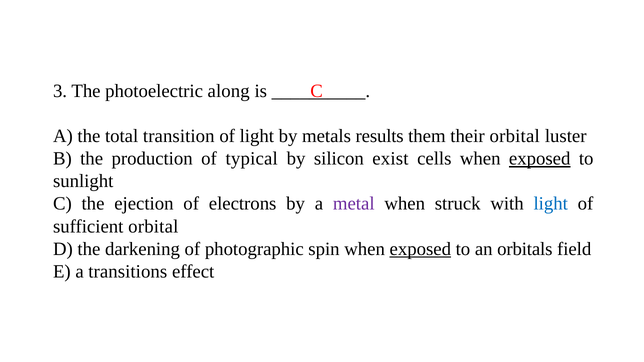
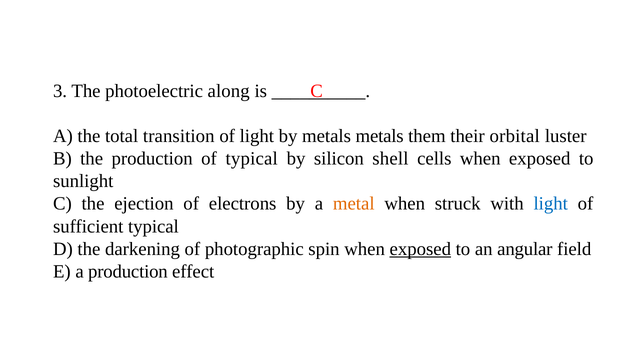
metals results: results -> metals (380, 136)
exist: exist -> shell (390, 159)
exposed underline: present -> none (540, 159)
metal colour: purple -> orange (354, 204)
sufficient orbital: orbital -> typical (153, 226)
orbitals: orbitals -> angular (525, 249)
a transitions: transitions -> production (128, 272)
